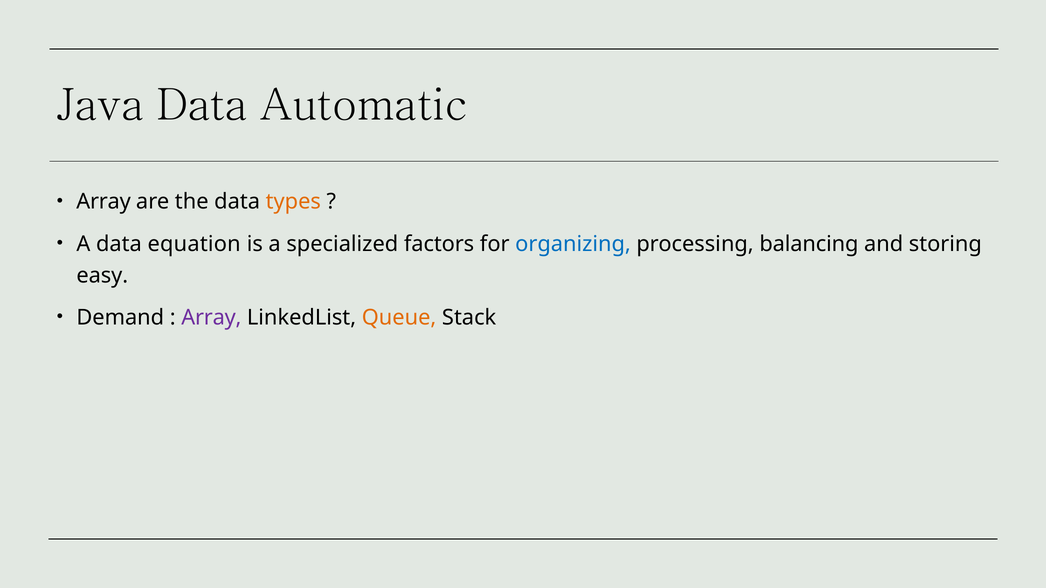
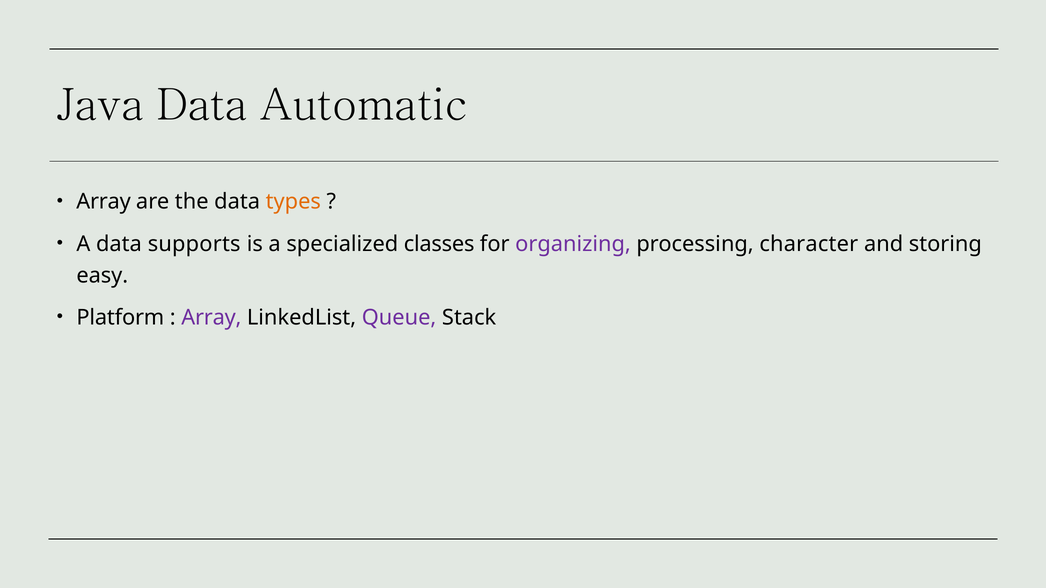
equation: equation -> supports (194, 244)
factors: factors -> classes (439, 244)
organizing colour: blue -> purple (573, 244)
balancing: balancing -> character (809, 244)
Demand: Demand -> Platform (120, 318)
Queue colour: orange -> purple (399, 318)
